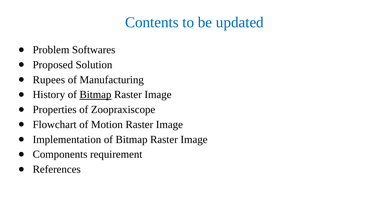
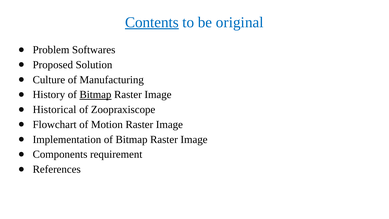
Contents underline: none -> present (152, 22)
updated: updated -> original (240, 22)
Rupees: Rupees -> Culture (49, 80)
Properties: Properties -> Historical (55, 109)
